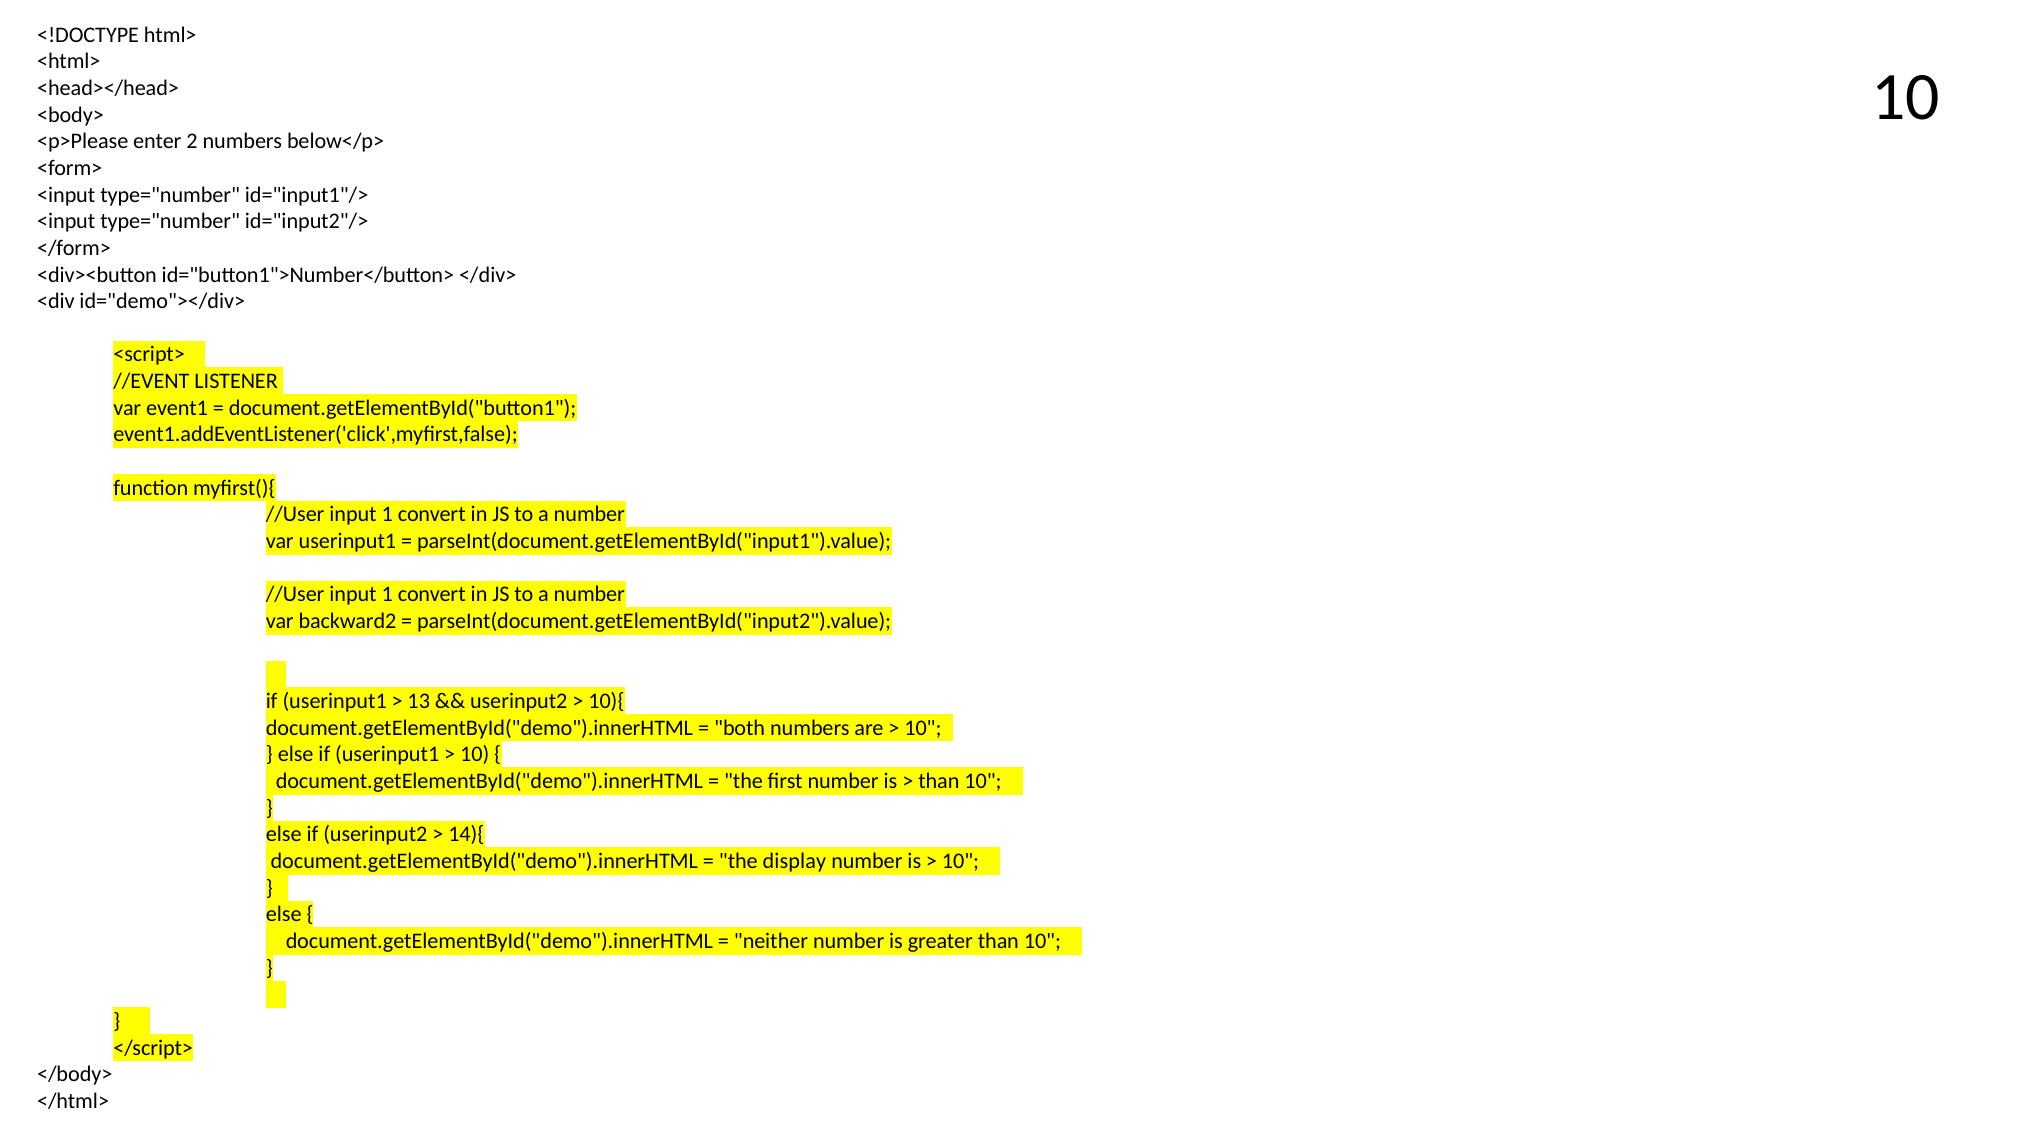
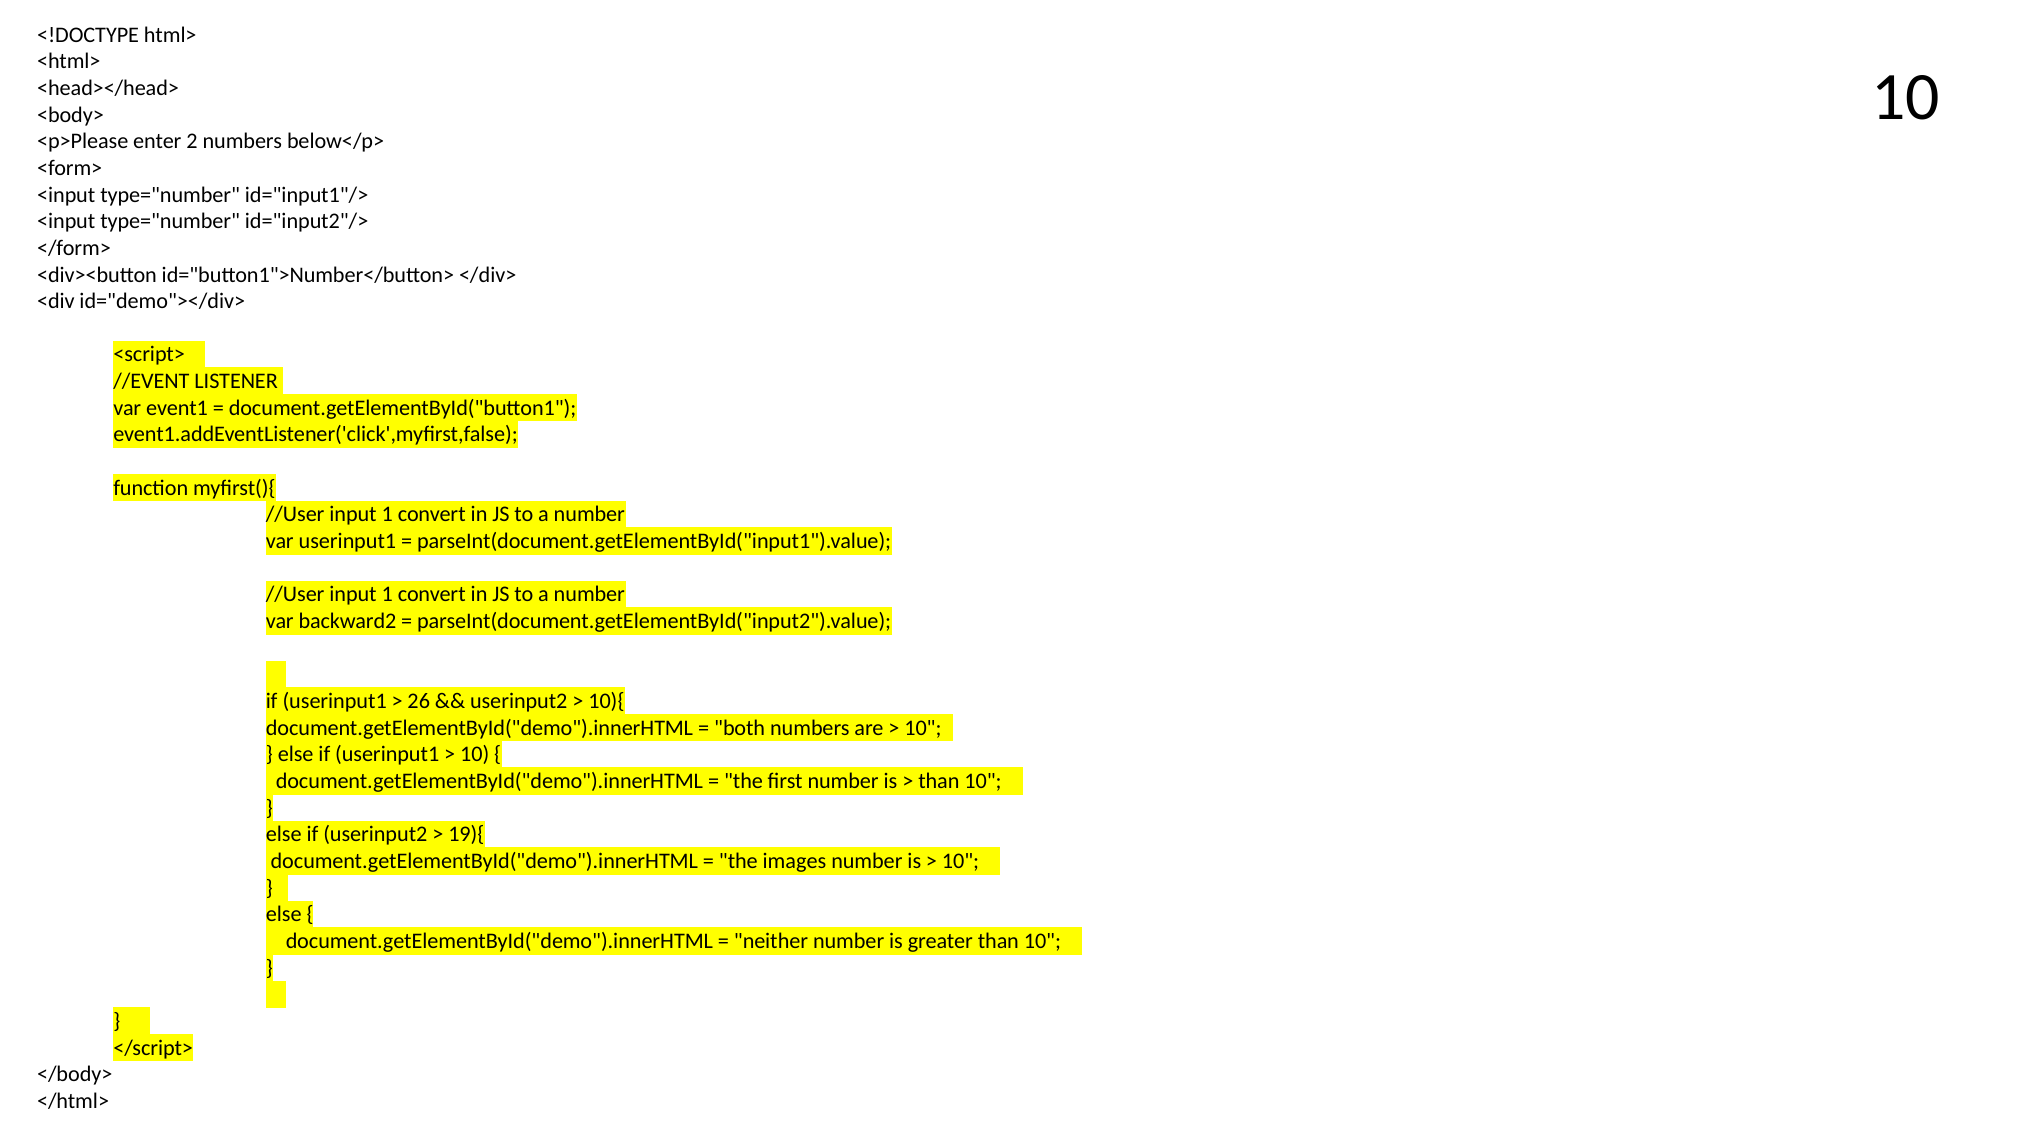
13: 13 -> 26 (419, 701)
14){: 14){ -> 19){ (466, 835)
display: display -> images (794, 861)
